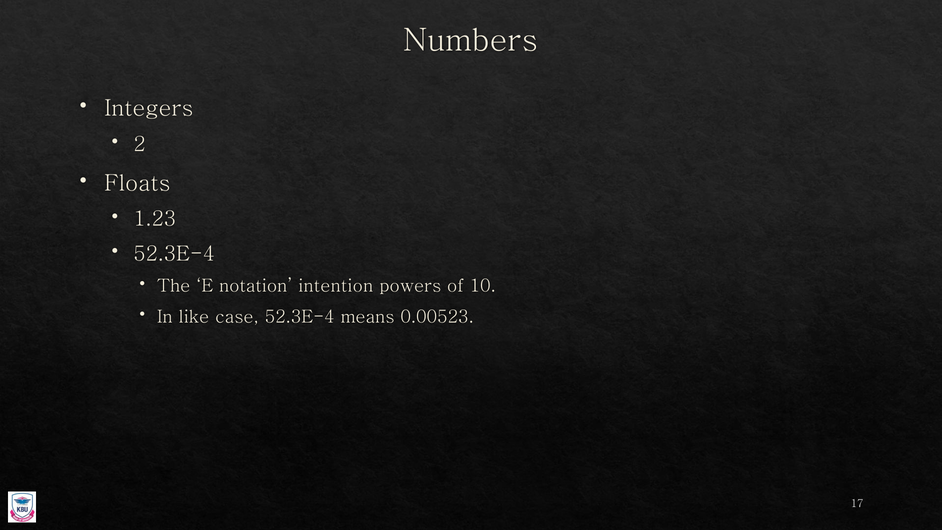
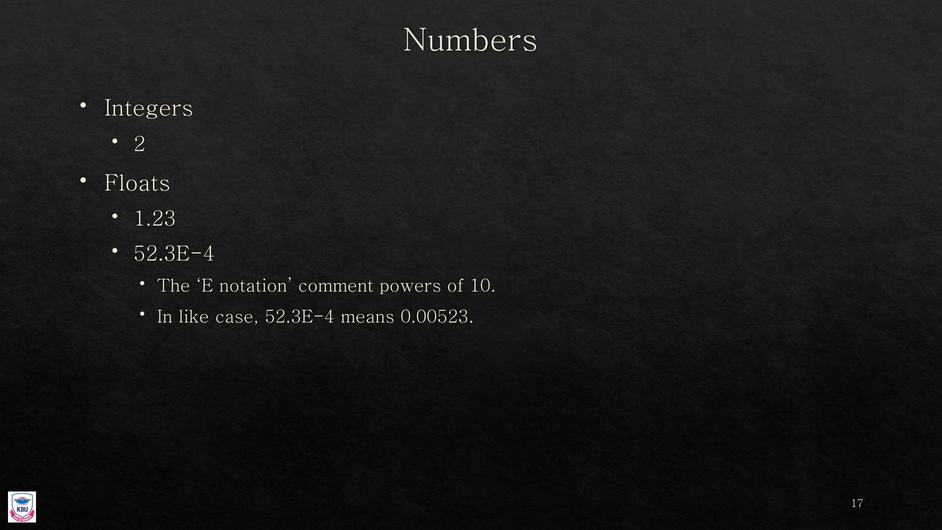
intention: intention -> comment (336, 286)
